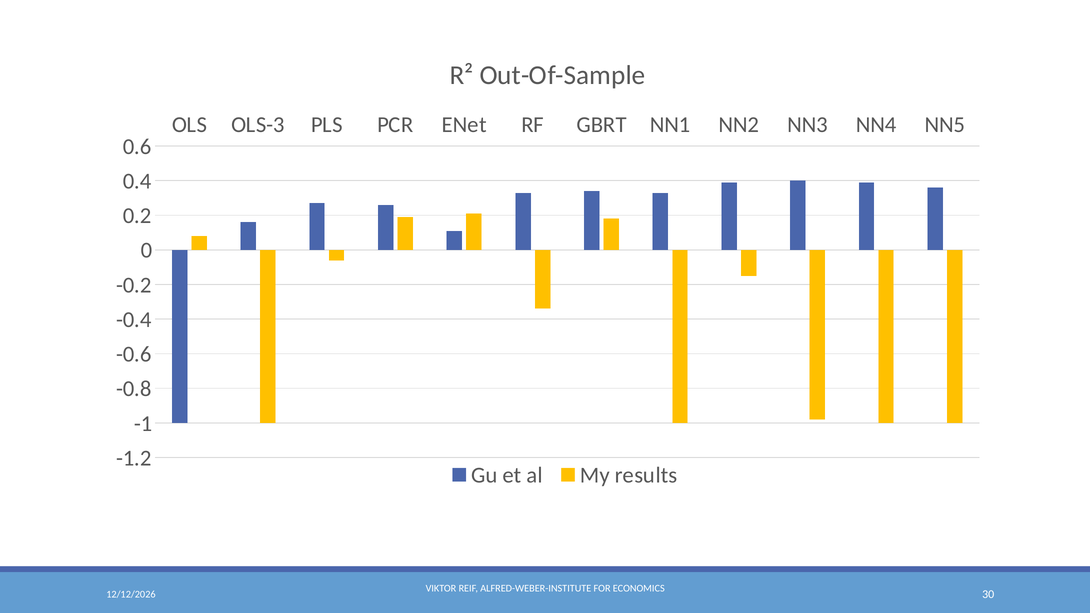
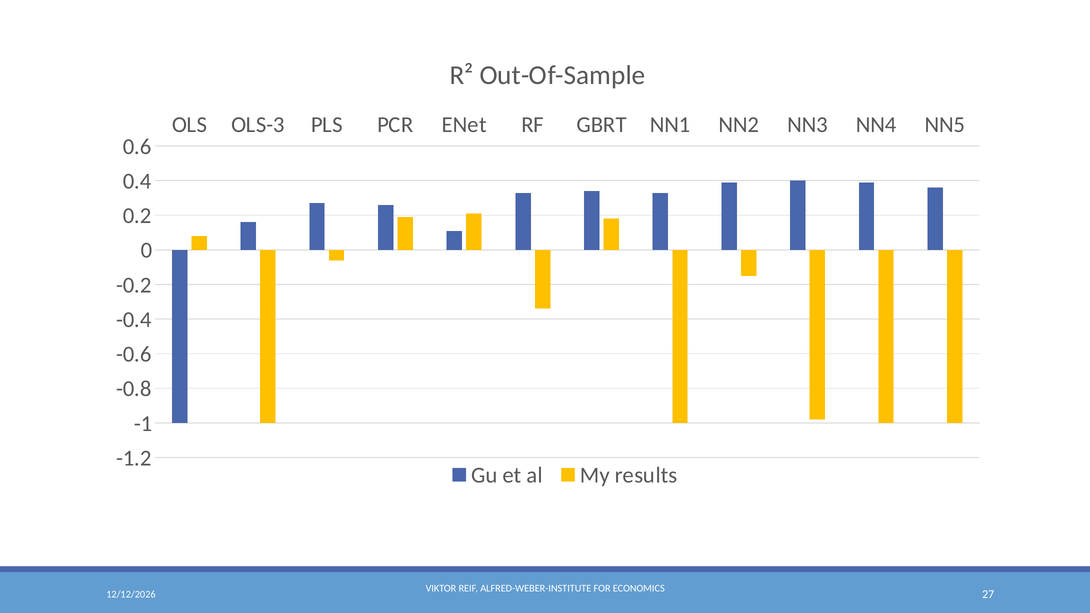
30: 30 -> 27 (988, 595)
